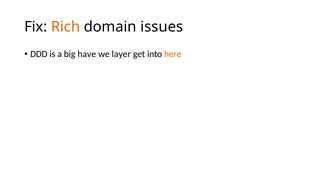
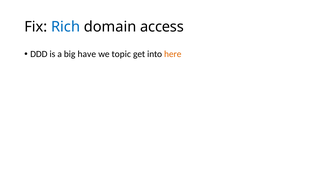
Rich colour: orange -> blue (66, 27)
issues: issues -> access (162, 27)
layer: layer -> topic (121, 54)
